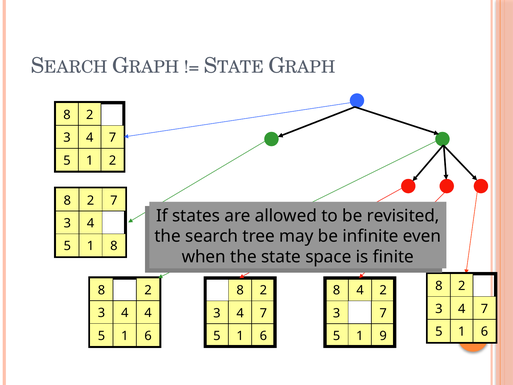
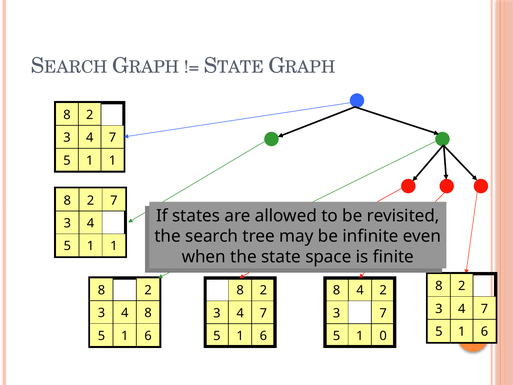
2: 2 -> 1 (113, 160)
8: 8 -> 1 (114, 246)
4 4: 4 -> 8 (148, 313)
9: 9 -> 0 (383, 336)
